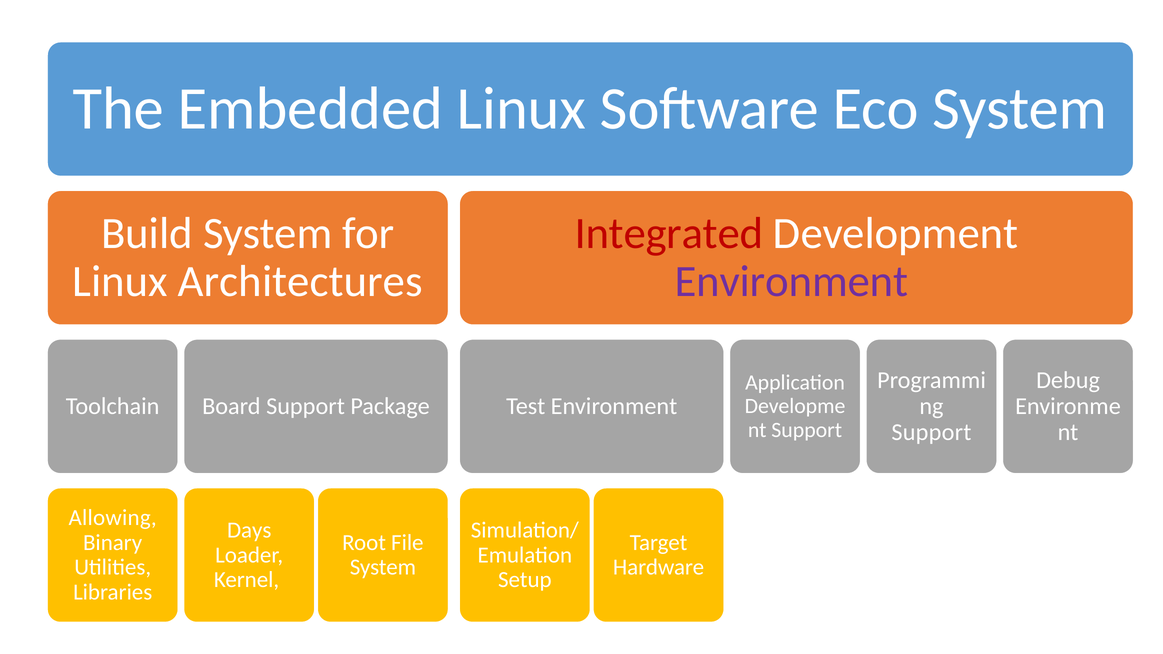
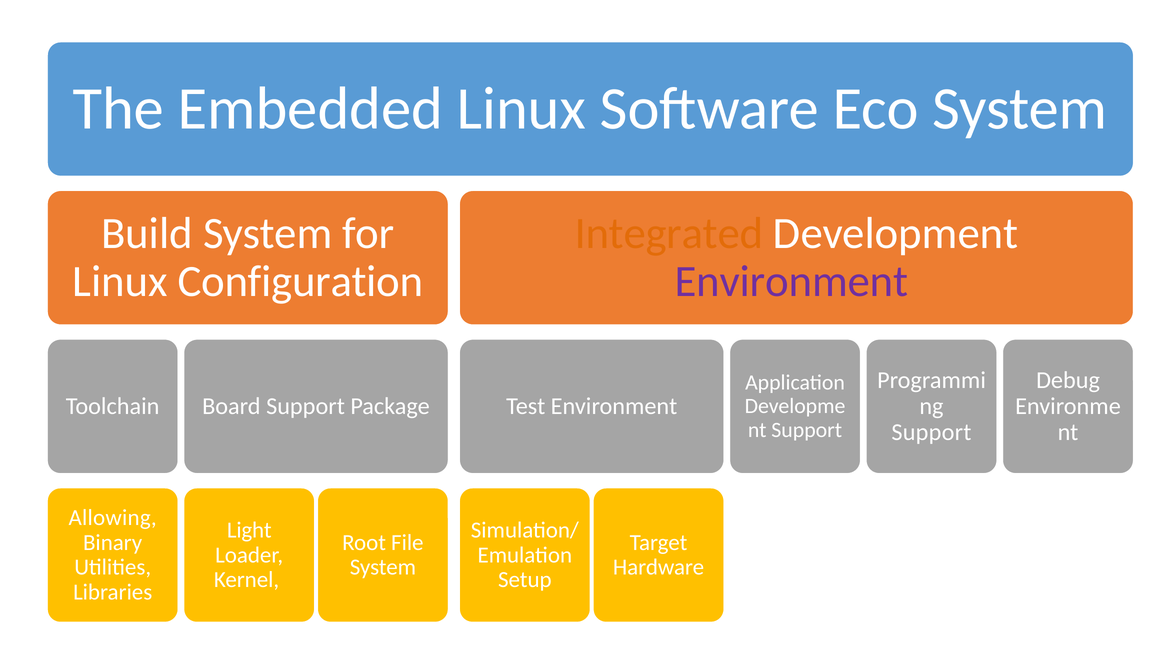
Integrated colour: red -> orange (669, 233)
Architectures: Architectures -> Configuration (301, 282)
Days: Days -> Light (249, 530)
